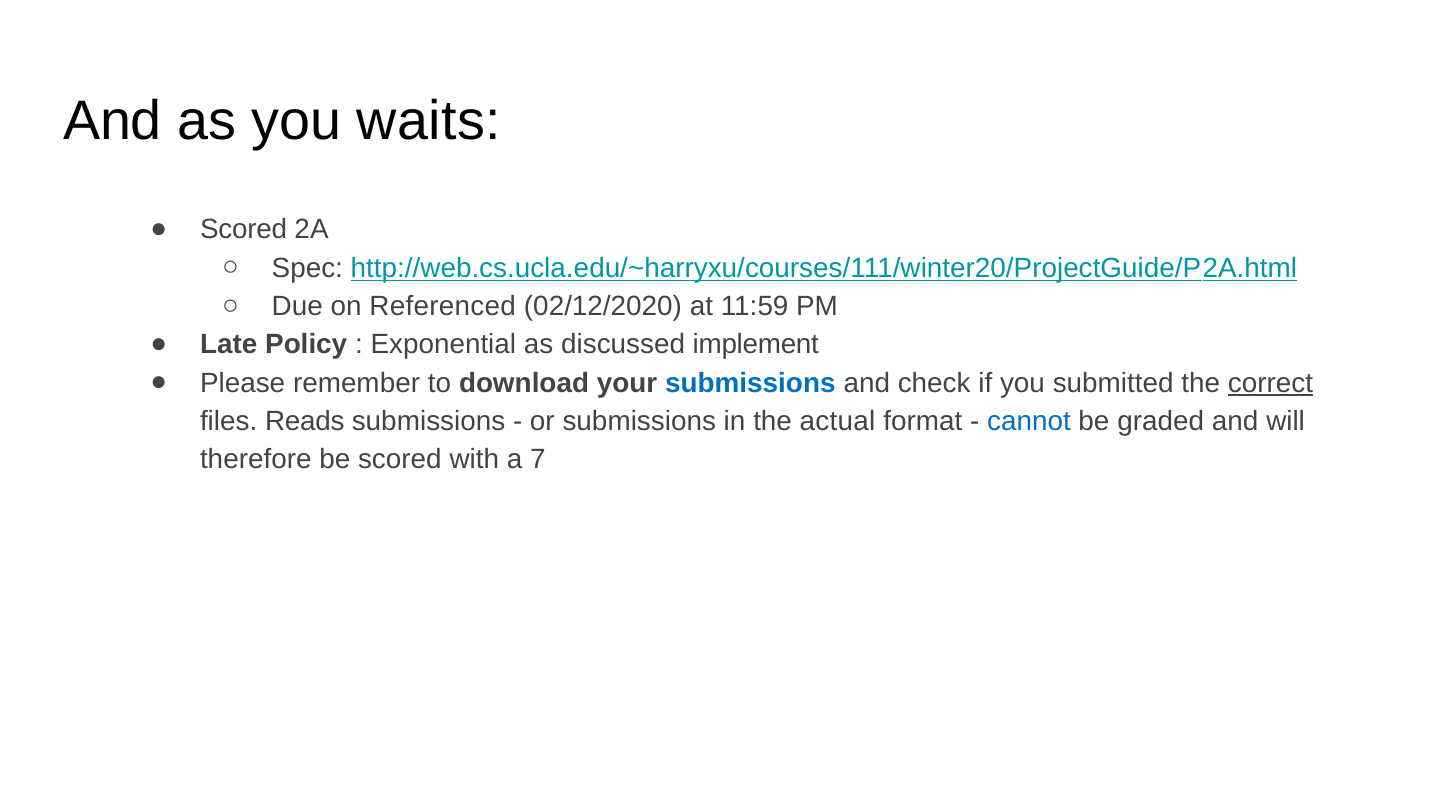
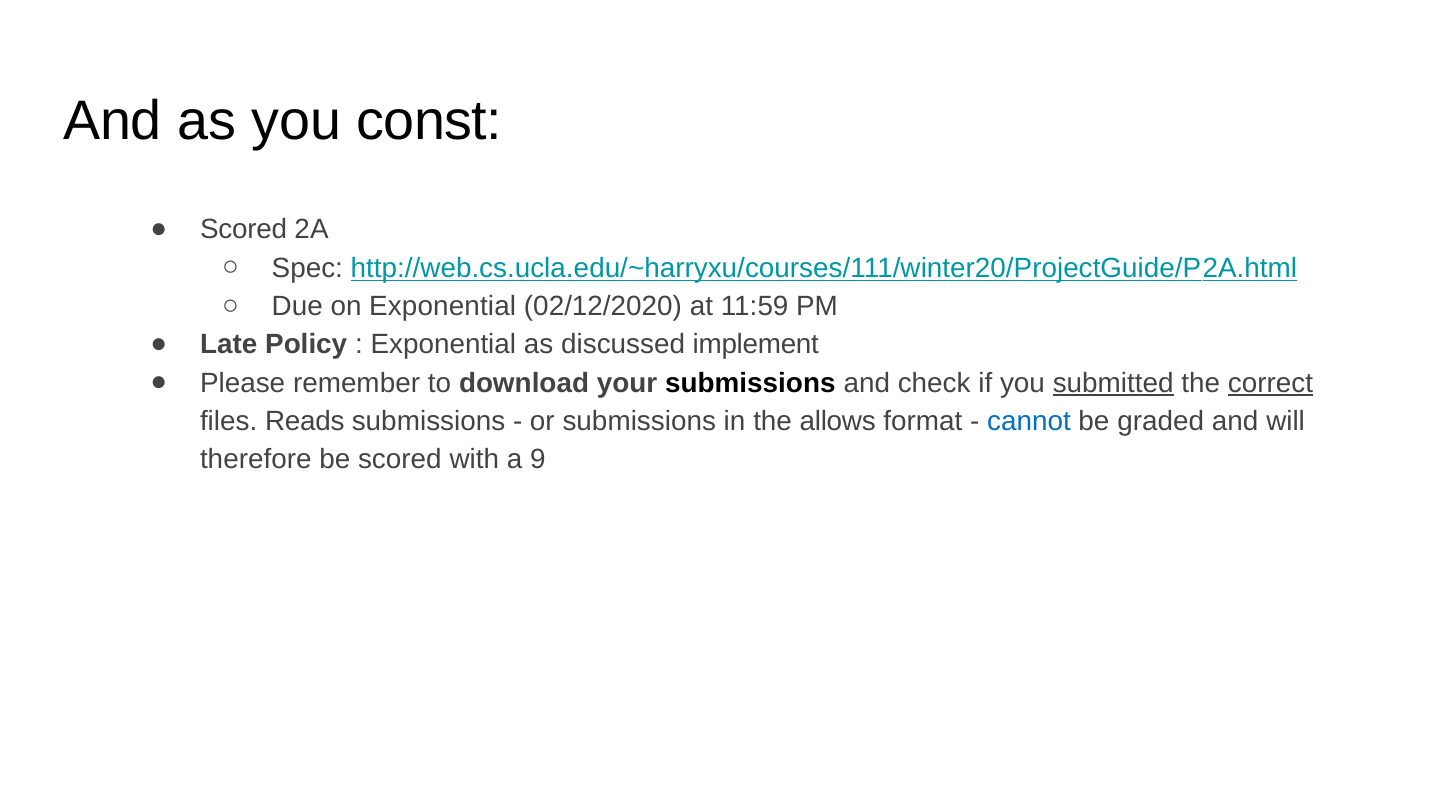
waits: waits -> const (429, 121)
on Referenced: Referenced -> Exponential (443, 307)
submissions colour: blue -> black (750, 383)
submitted underline: none -> present (1113, 383)
actual: actual -> allows (838, 422)
7: 7 -> 9 (538, 460)
